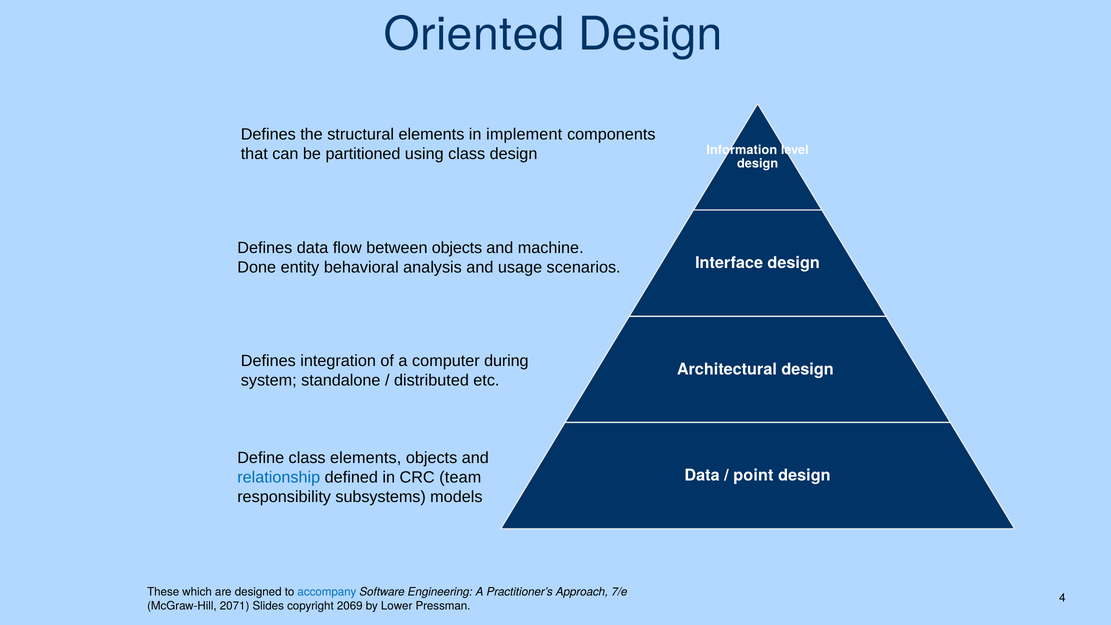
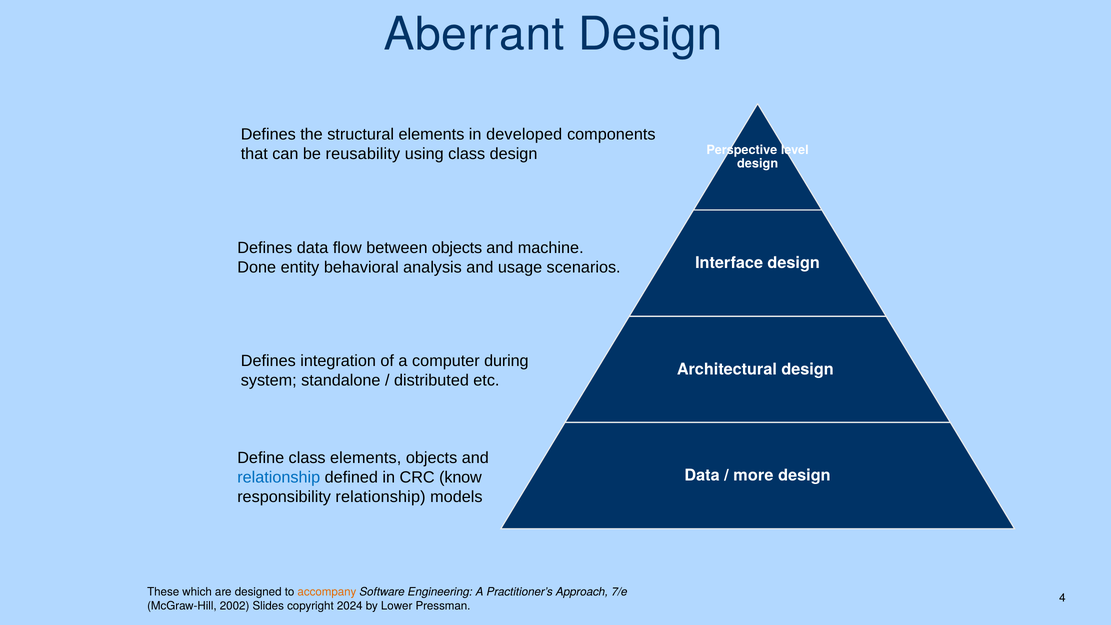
Oriented: Oriented -> Aberrant (474, 34)
implement: implement -> developed (524, 134)
Information: Information -> Perspective (742, 150)
partitioned: partitioned -> reusability (363, 154)
point: point -> more (753, 475)
team: team -> know (460, 478)
responsibility subsystems: subsystems -> relationship (381, 497)
accompany colour: blue -> orange (327, 592)
2071: 2071 -> 2002 (235, 606)
2069: 2069 -> 2024 (350, 606)
